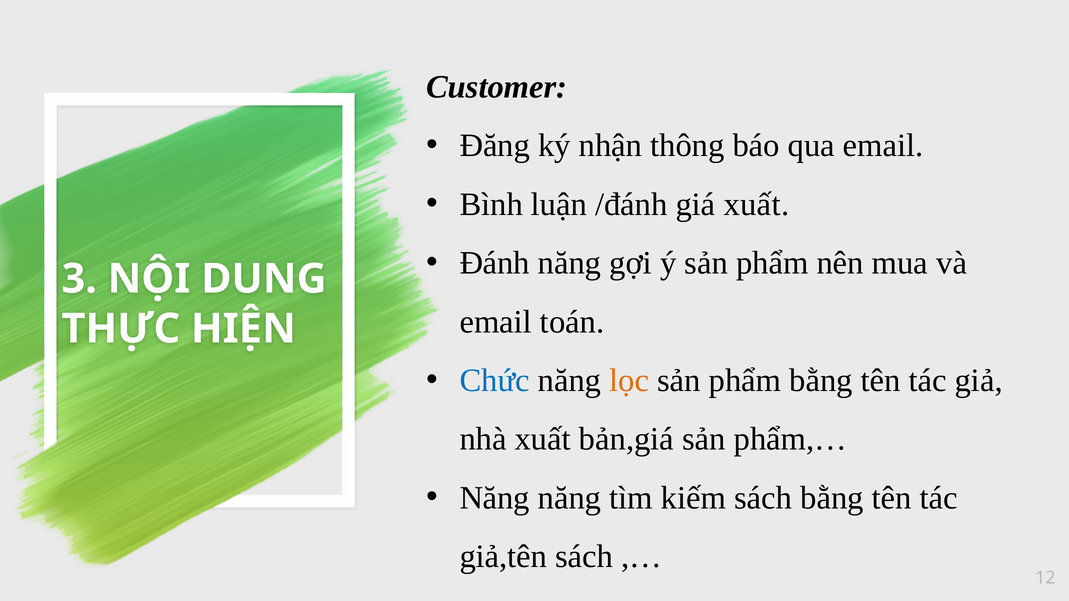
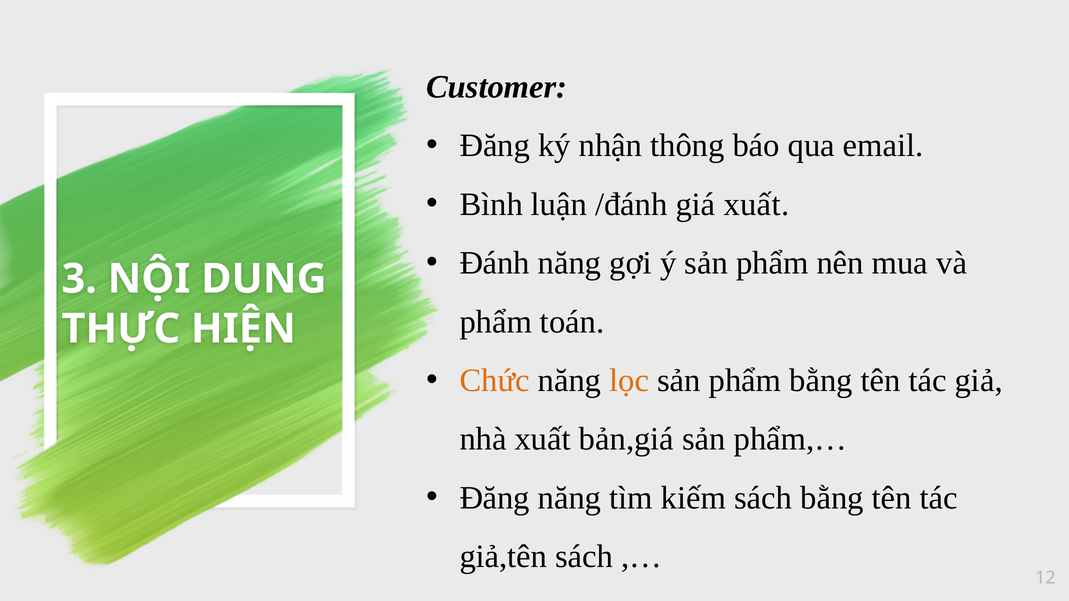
email: email -> phẩm (496, 322)
Chức colour: blue -> orange (495, 381)
Năng: Năng -> Đăng (495, 498)
